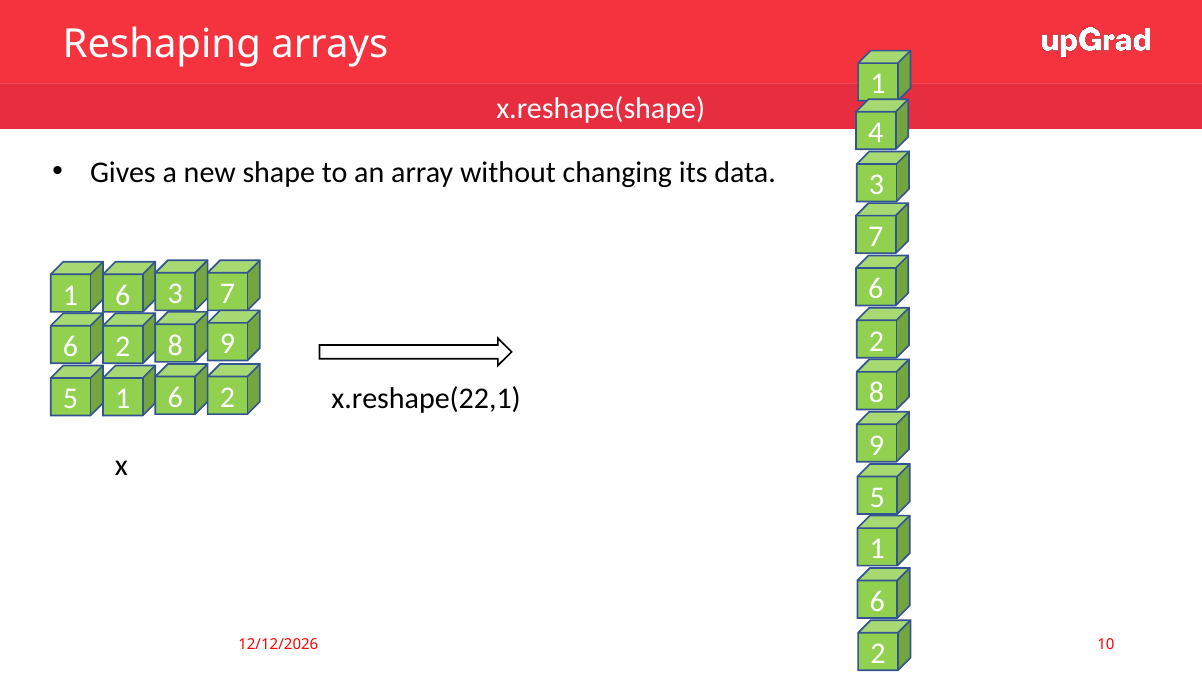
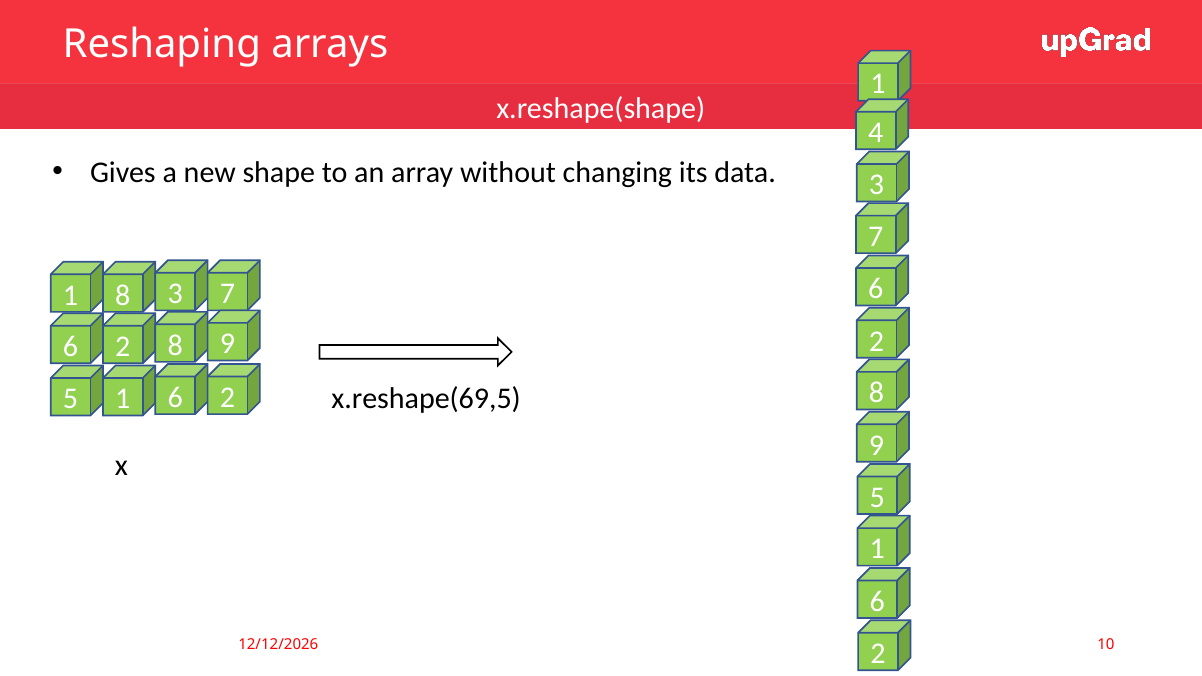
6: 6 -> 8 (123, 295)
x.reshape(22,1: x.reshape(22,1 -> x.reshape(69,5 (426, 398)
